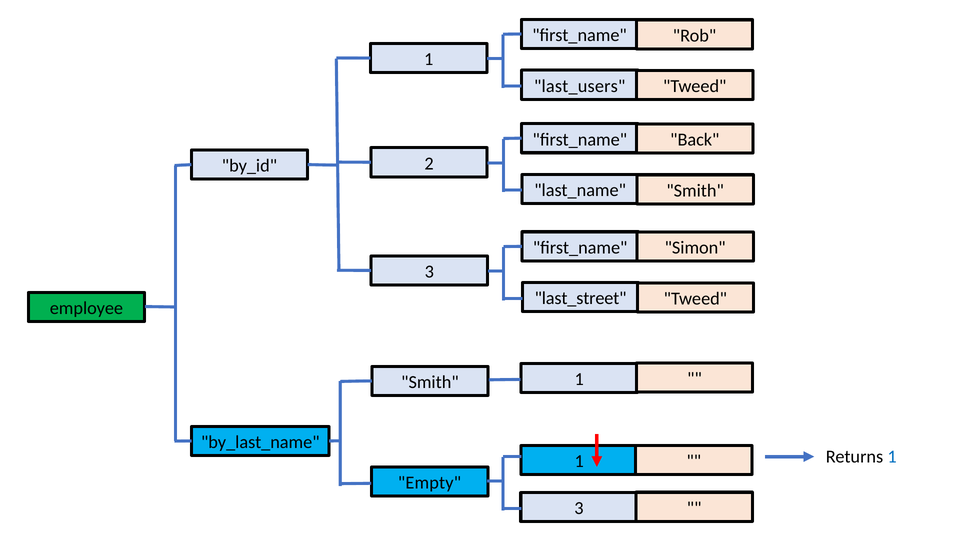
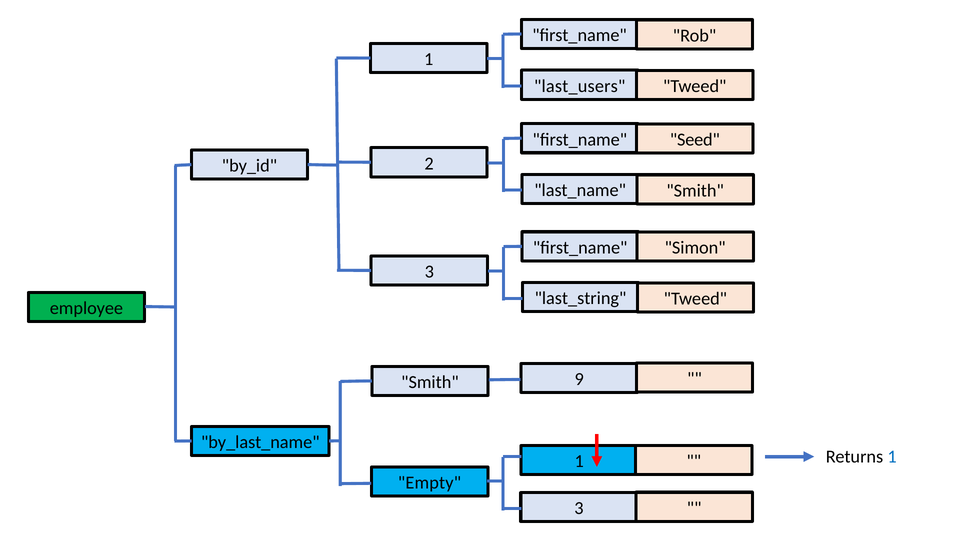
Back: Back -> Seed (695, 140)
last_street: last_street -> last_string (580, 298)
Smith 1: 1 -> 9 (579, 379)
